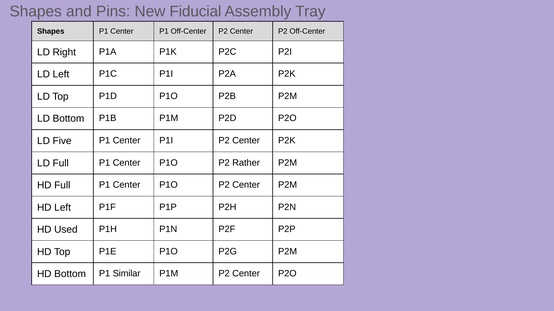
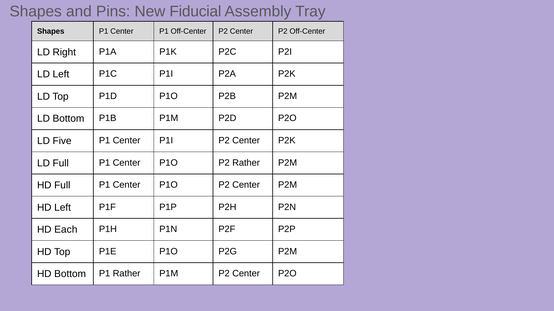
Used: Used -> Each (66, 230)
P1 Similar: Similar -> Rather (127, 274)
